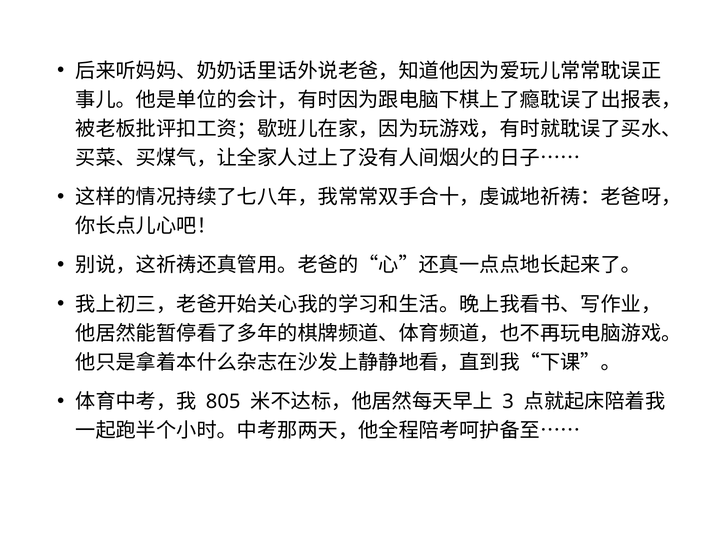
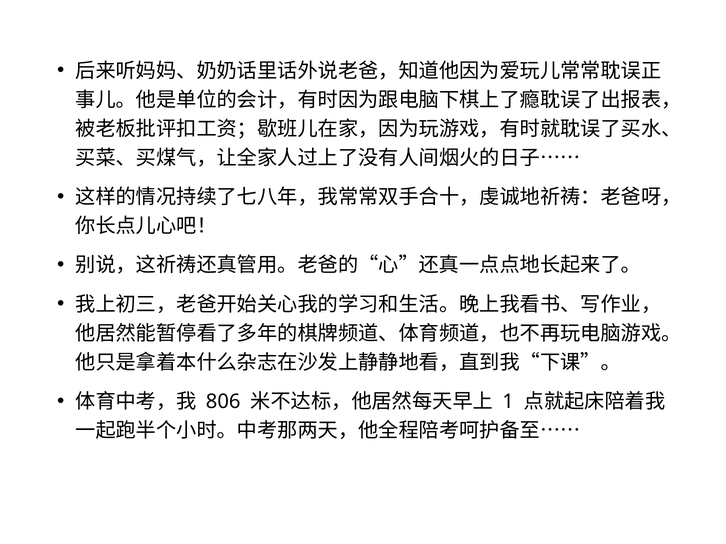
805: 805 -> 806 (223, 402)
3: 3 -> 1 (508, 402)
